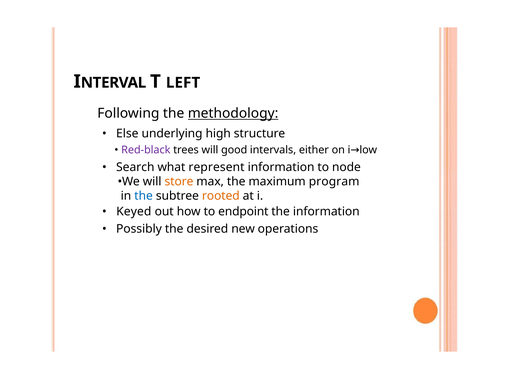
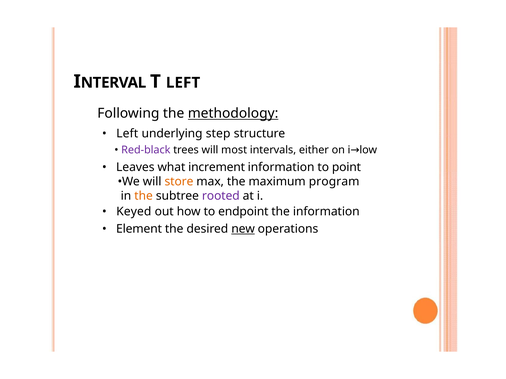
Else: Else -> Left (127, 134)
high: high -> step (218, 134)
good: good -> most (234, 150)
Search: Search -> Leaves (135, 167)
represent: represent -> increment (217, 167)
node: node -> point (346, 167)
the colour: blue -> orange (144, 196)
rooted colour: orange -> purple (221, 196)
Possibly: Possibly -> Element (139, 229)
new underline: none -> present (243, 229)
